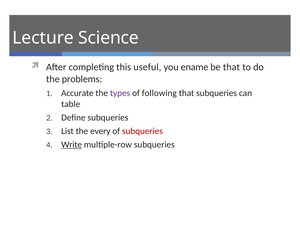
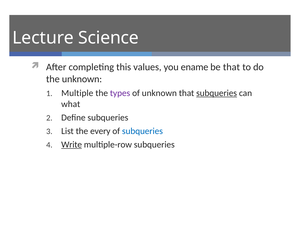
useful: useful -> values (147, 67)
the problems: problems -> unknown (82, 79)
Accurate: Accurate -> Multiple (77, 93)
of following: following -> unknown (159, 93)
subqueries underline: none -> present (217, 93)
table: table -> what (71, 104)
subqueries colour: red -> blue (142, 131)
